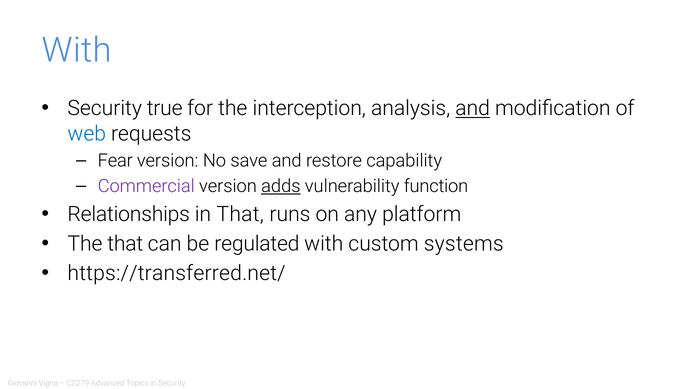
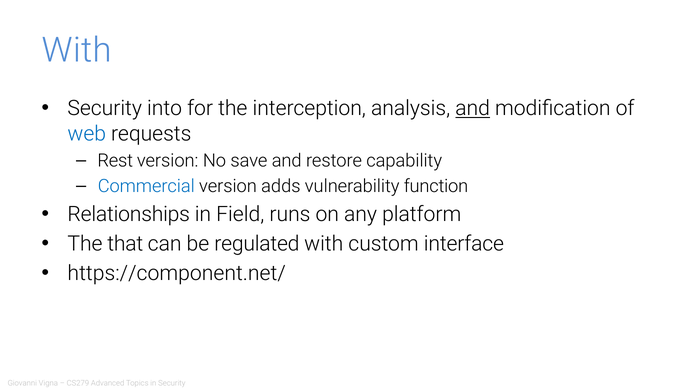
true: true -> into (165, 108)
Fear: Fear -> Rest (115, 161)
Commercial colour: purple -> blue (146, 186)
adds underline: present -> none (281, 186)
in That: That -> Field (240, 215)
systems: systems -> interface (464, 244)
https://transferred.net/: https://transferred.net/ -> https://component.net/ (177, 274)
